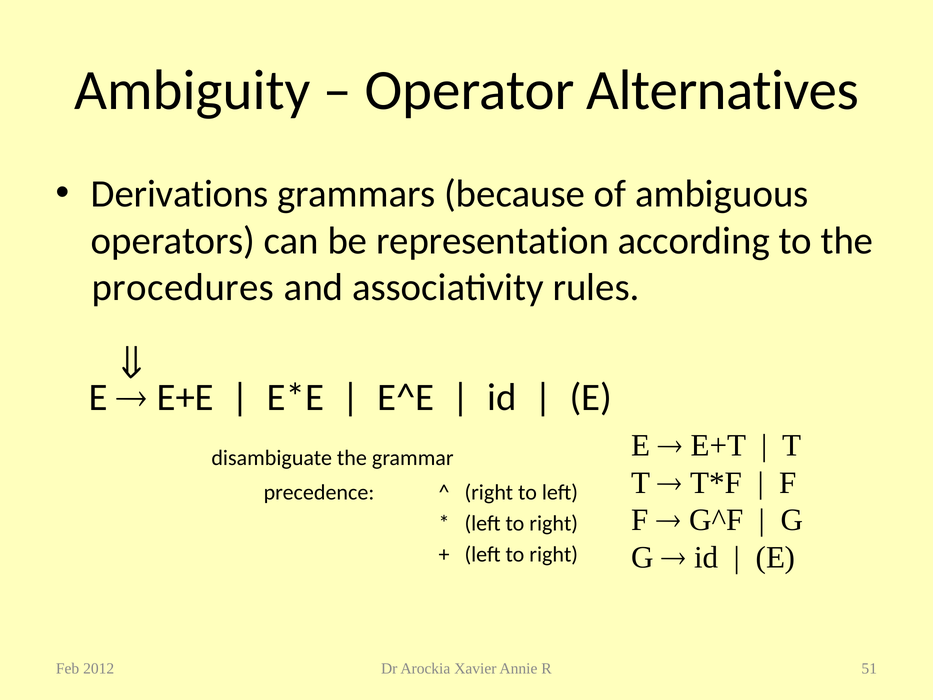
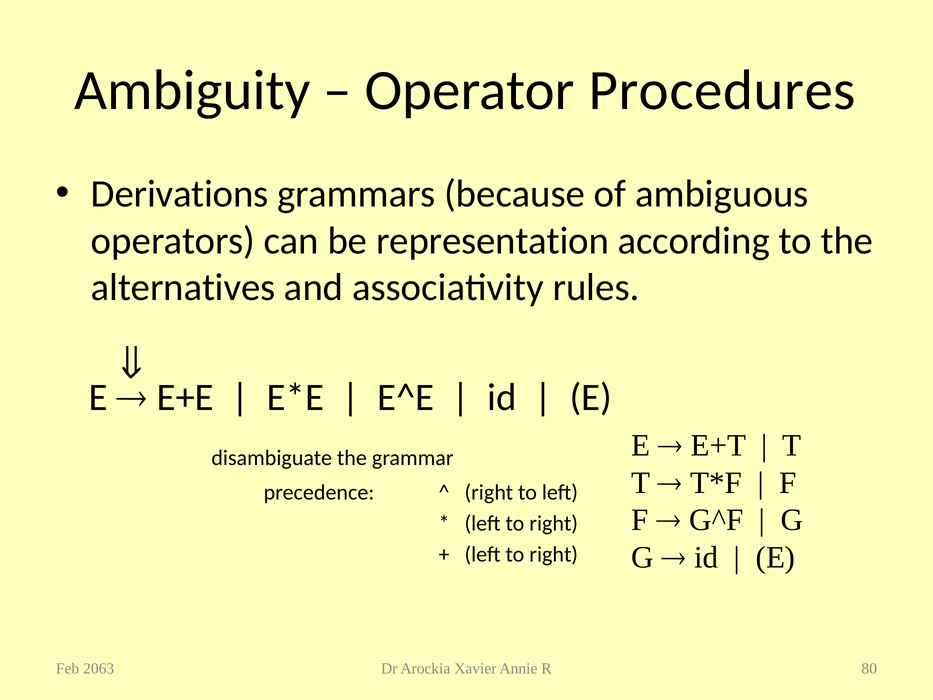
Alternatives: Alternatives -> Procedures (722, 90)
procedures: procedures -> alternatives (183, 287)
2012: 2012 -> 2063 (99, 668)
51: 51 -> 80 (869, 668)
